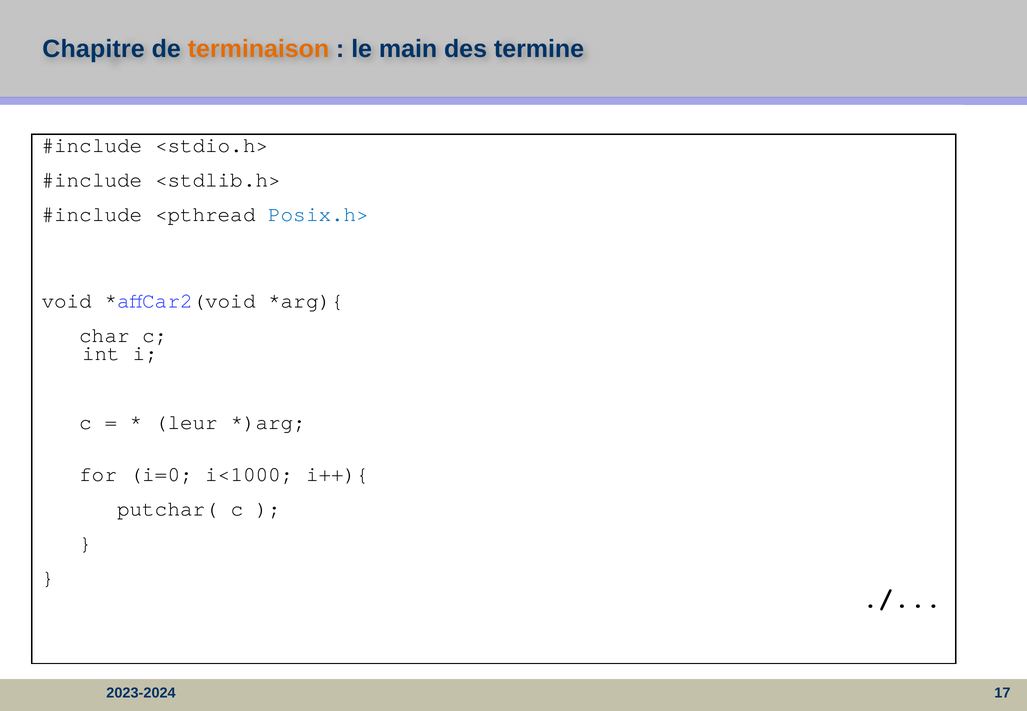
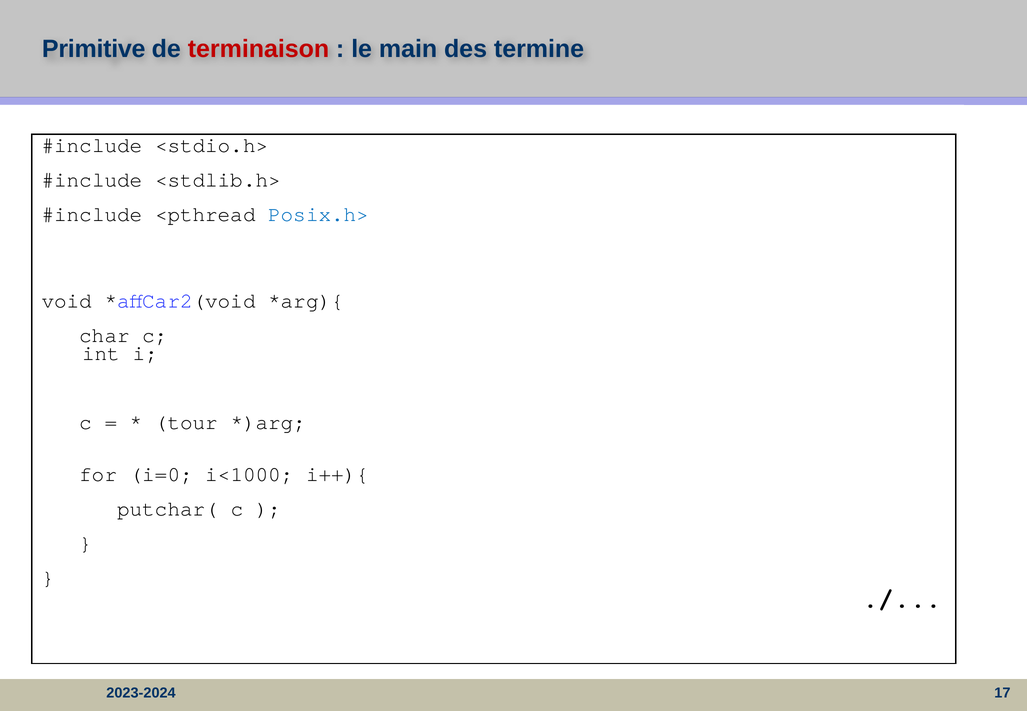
Chapitre: Chapitre -> Primitive (94, 49)
terminaison colour: orange -> red (258, 49)
leur: leur -> tour (186, 422)
